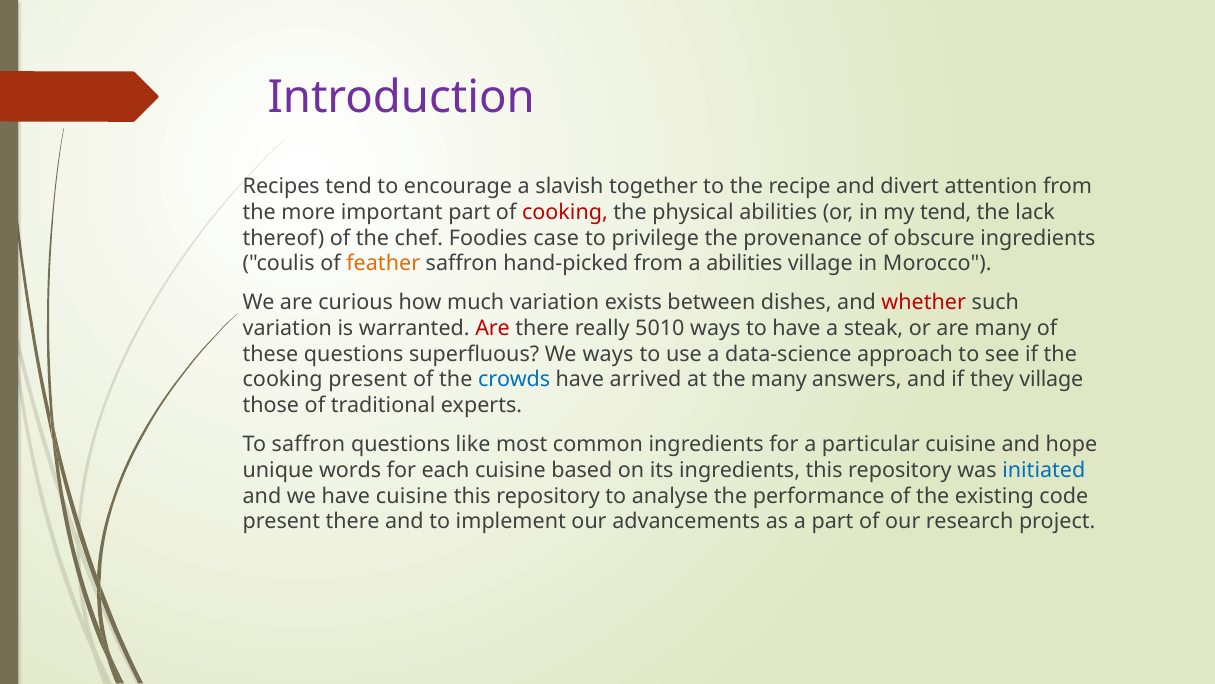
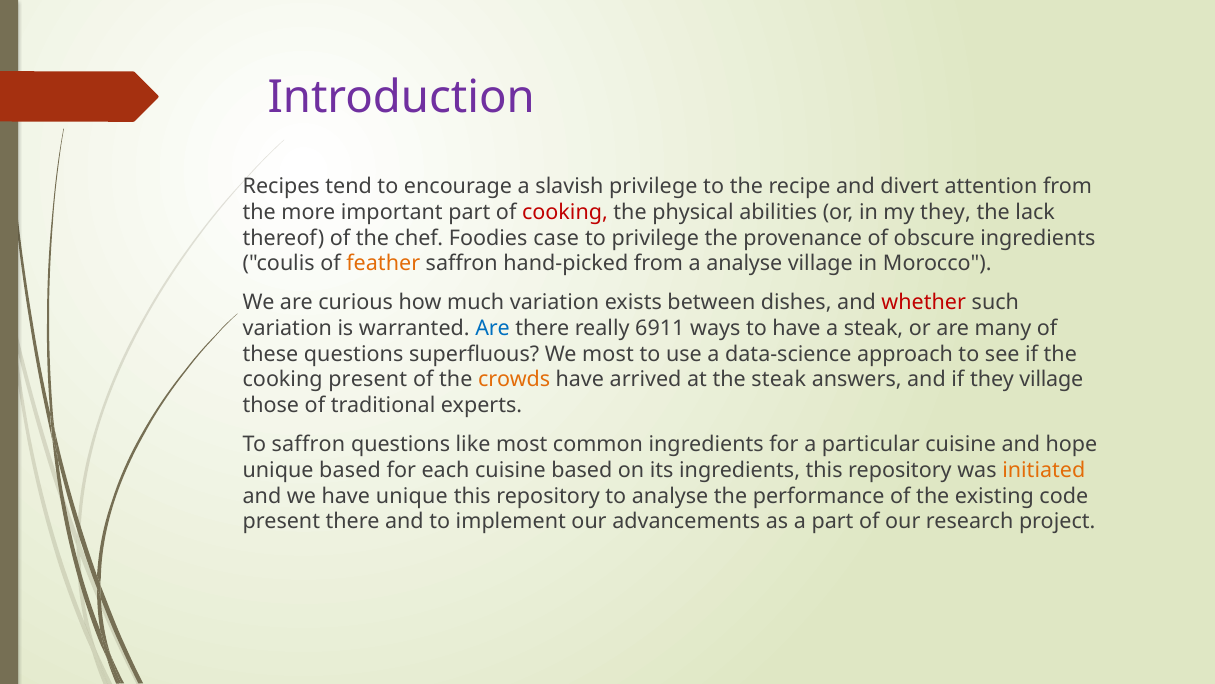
slavish together: together -> privilege (653, 186)
my tend: tend -> they (946, 212)
a abilities: abilities -> analyse (744, 264)
Are colour: red -> blue (493, 328)
5010: 5010 -> 6911 (660, 328)
We ways: ways -> most (608, 354)
crowds colour: blue -> orange (514, 380)
the many: many -> steak (779, 380)
unique words: words -> based (350, 470)
initiated colour: blue -> orange (1044, 470)
have cuisine: cuisine -> unique (412, 496)
